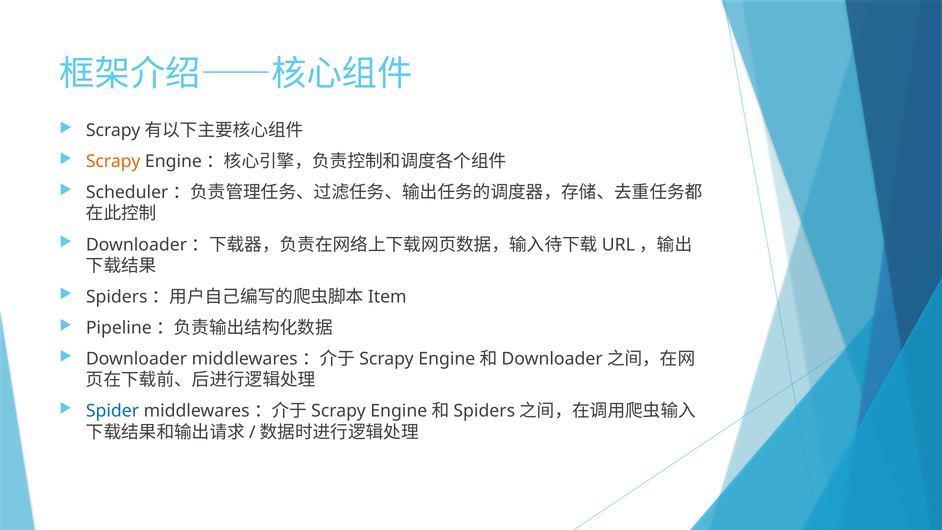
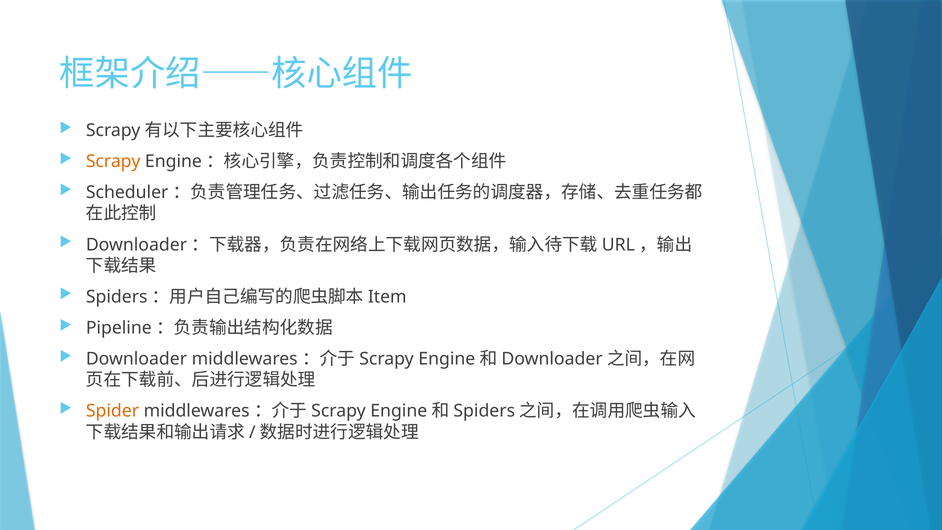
Spider colour: blue -> orange (112, 411)
